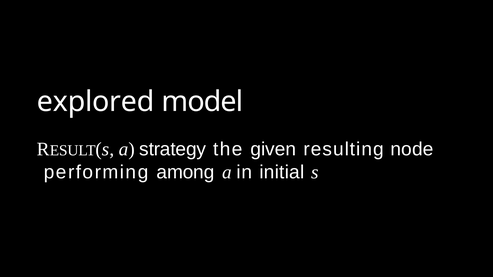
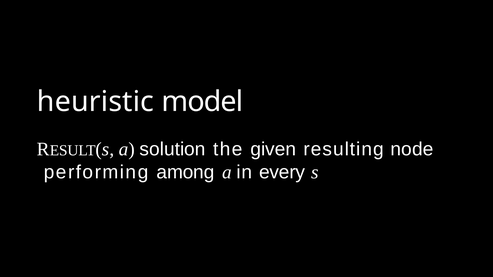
explored: explored -> heuristic (95, 102)
strategy: strategy -> solution (173, 150)
initial: initial -> every (282, 172)
